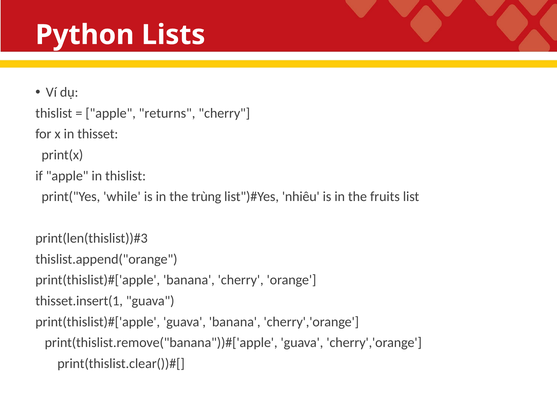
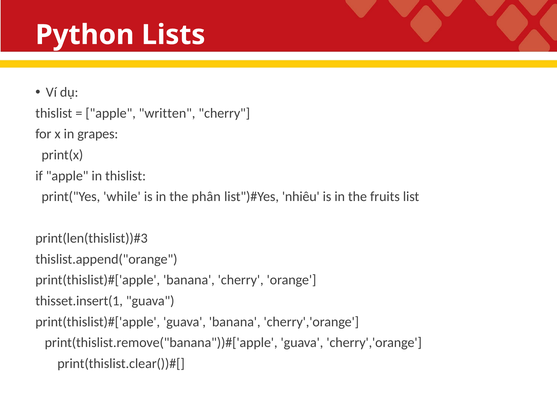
returns: returns -> written (167, 113)
thisset: thisset -> grapes (98, 134)
trùng: trùng -> phân (206, 196)
